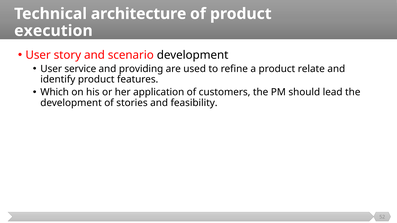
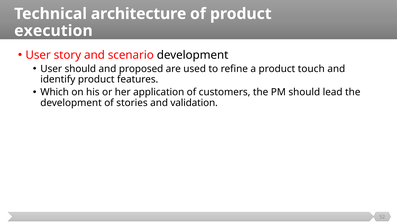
User service: service -> should (80, 69)
providing: providing -> proposed (141, 69)
relate: relate -> touch (311, 69)
feasibility: feasibility -> validation (194, 103)
